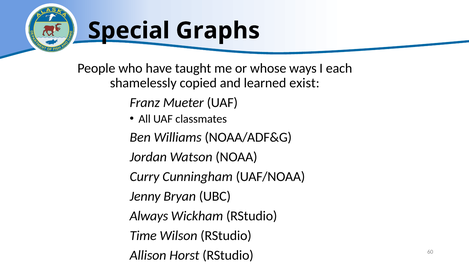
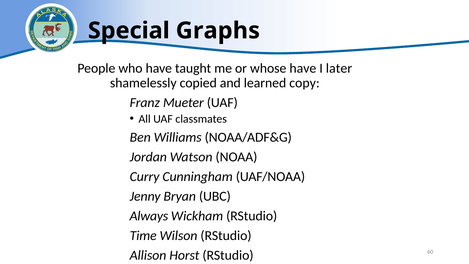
whose ways: ways -> have (303, 68)
each: each -> later (339, 68)
exist: exist -> copy (304, 83)
